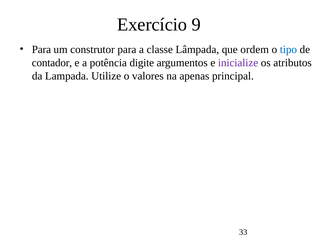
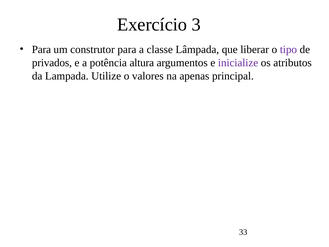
9: 9 -> 3 (196, 25)
ordem: ordem -> liberar (255, 49)
tipo colour: blue -> purple (288, 49)
contador: contador -> privados (52, 63)
digite: digite -> altura (142, 63)
